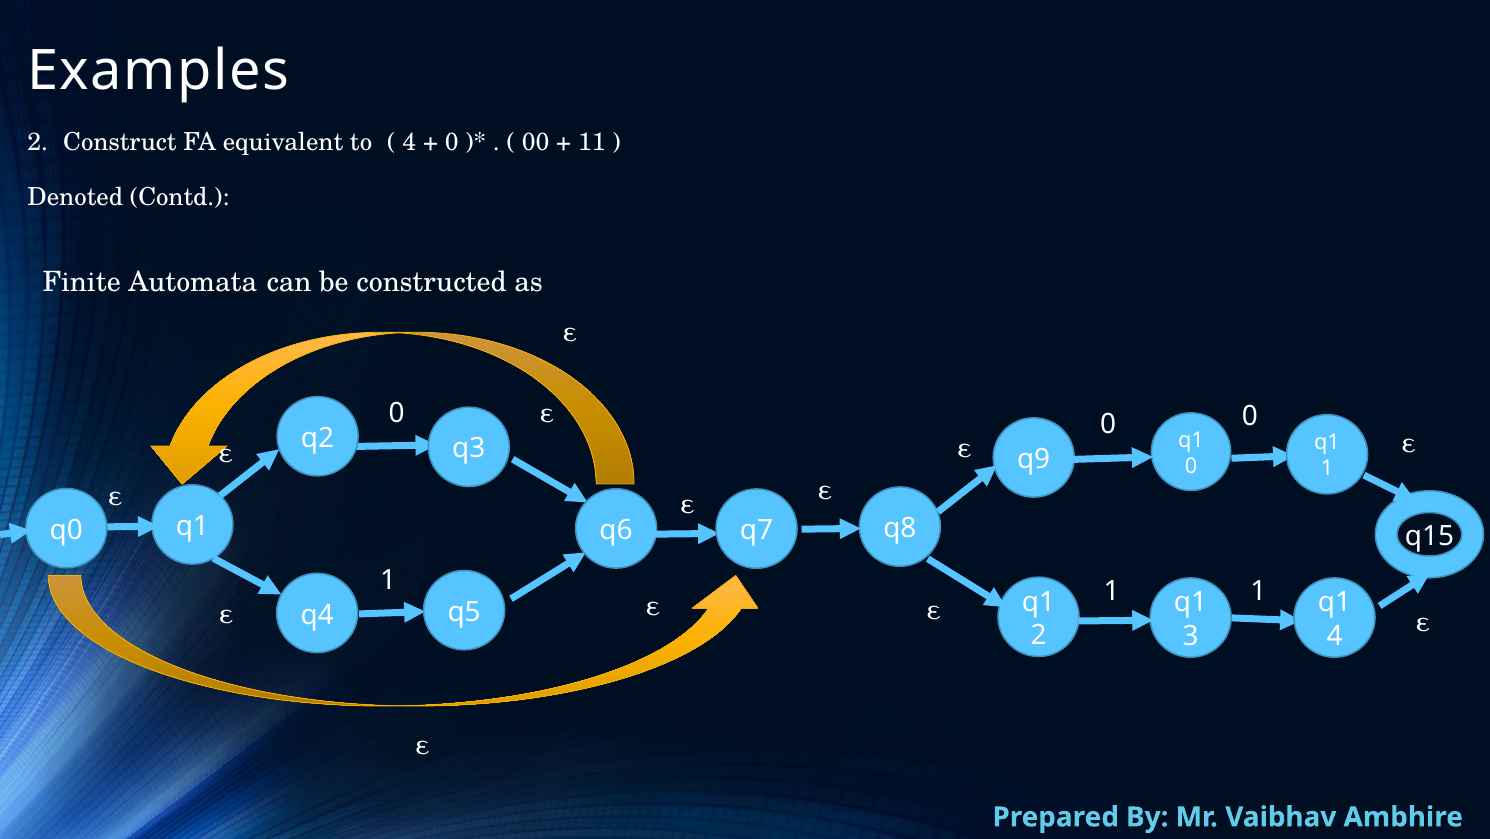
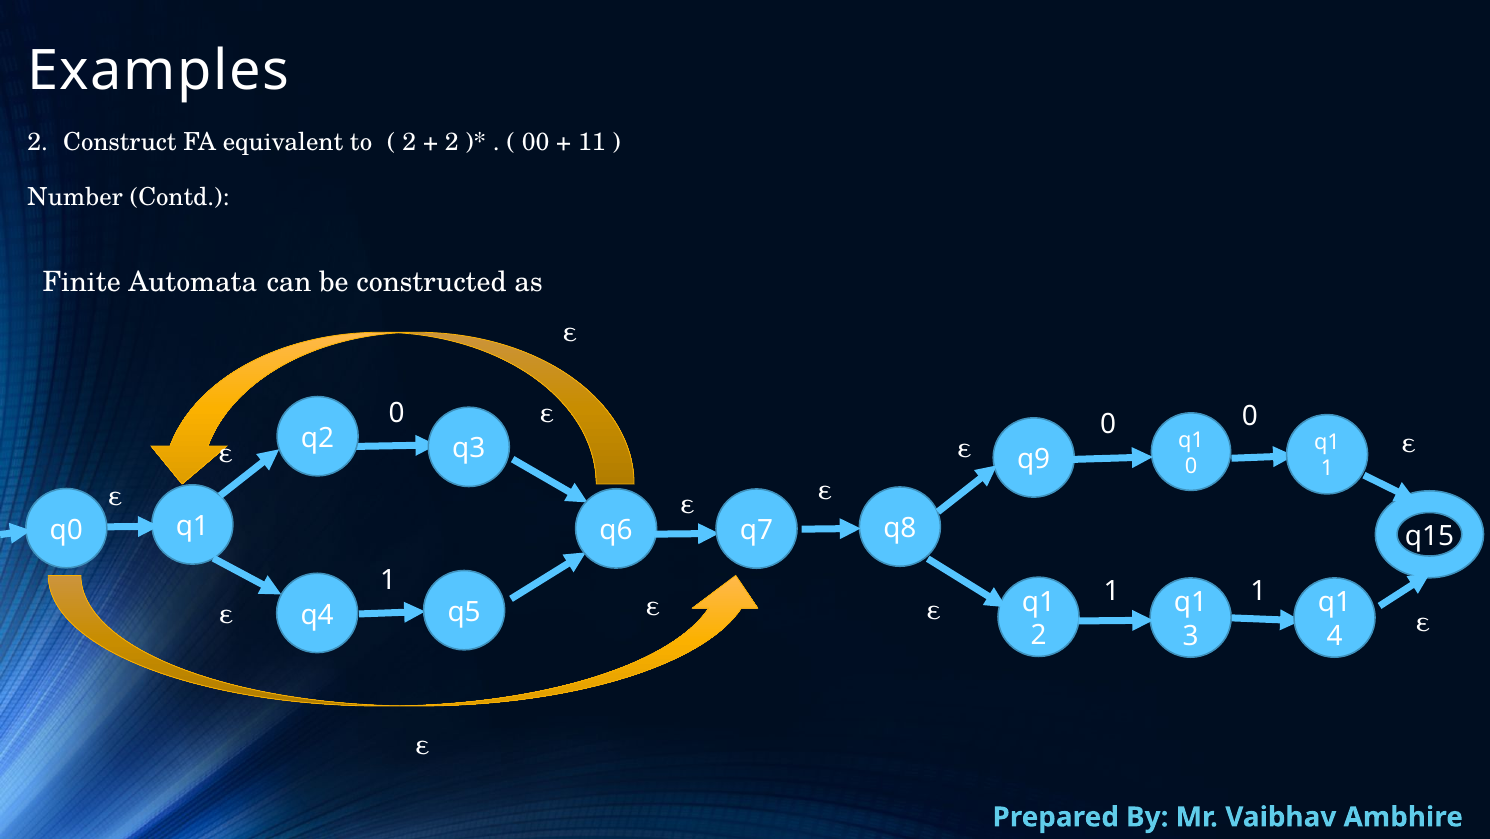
4: 4 -> 2 (409, 142)
0: 0 -> 2 (452, 142)
Denoted: Denoted -> Number (75, 197)
